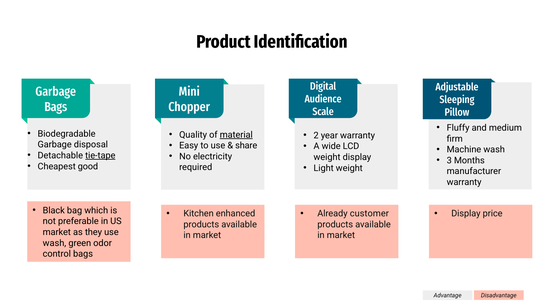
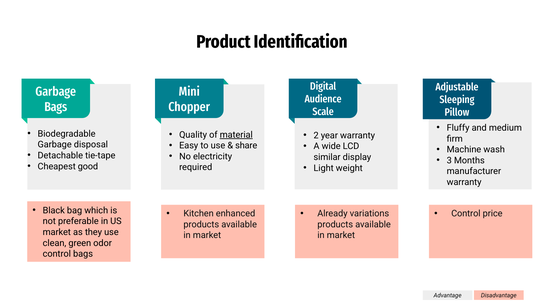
tie-tape underline: present -> none (100, 155)
weight: weight -> similar (327, 157)
customer: customer -> variations (369, 214)
Display: Display -> Control (466, 214)
wash: wash -> clean (54, 243)
